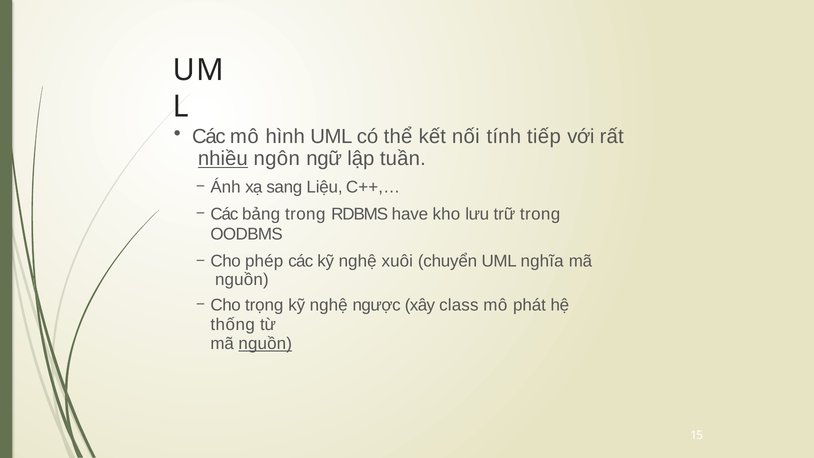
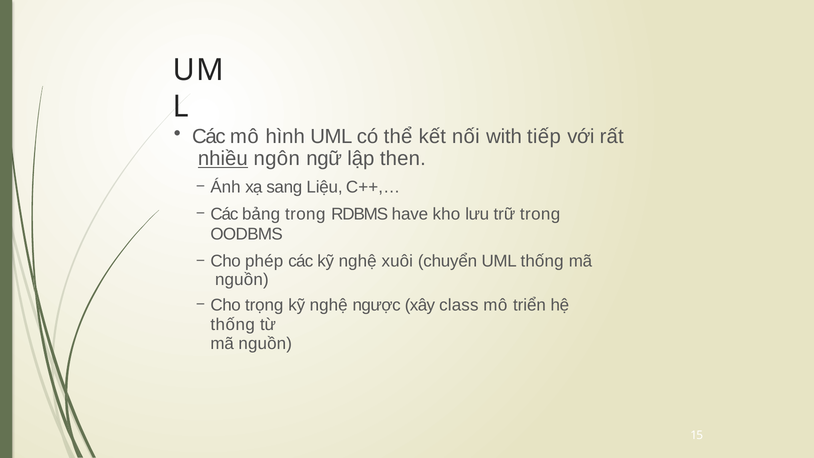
tính: tính -> with (504, 137)
tuần: tuần -> then (403, 159)
UML nghĩa: nghĩa -> thống (542, 261)
phát: phát -> triển (529, 305)
nguồn underline: present -> none (265, 344)
